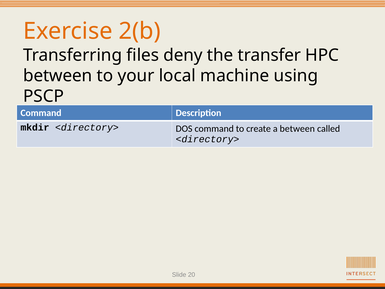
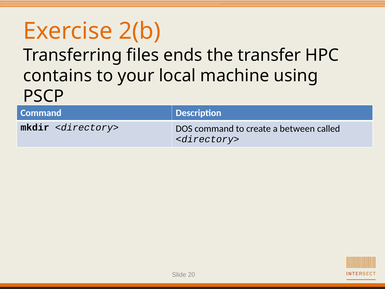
deny: deny -> ends (183, 55)
between: between -> contains (58, 76)
